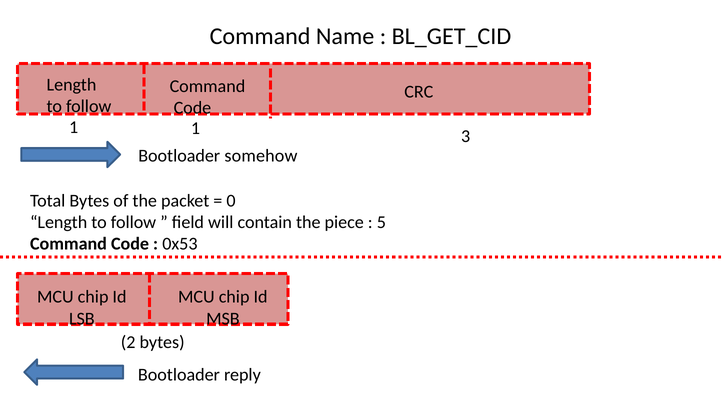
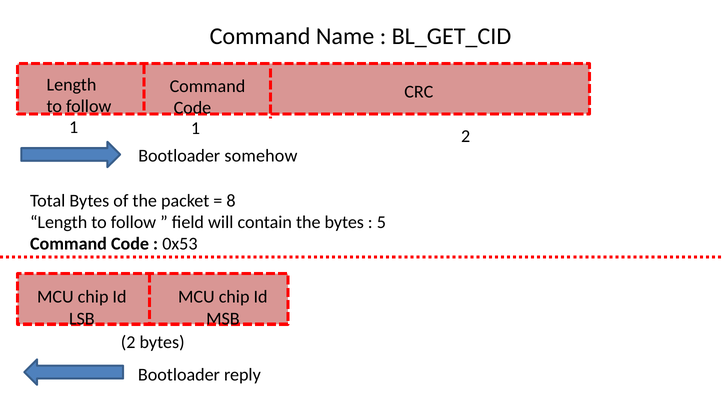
1 3: 3 -> 2 (466, 137)
0: 0 -> 8 (231, 201)
the piece: piece -> bytes (344, 223)
